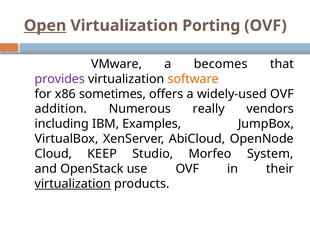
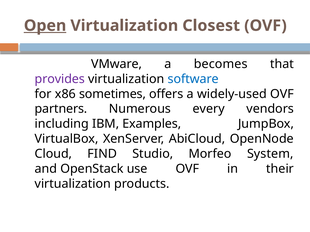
Porting: Porting -> Closest (211, 26)
software colour: orange -> blue (193, 79)
addition: addition -> partners (61, 109)
really: really -> every (209, 109)
KEEP: KEEP -> FIND (102, 154)
virtualization underline: present -> none (73, 184)
